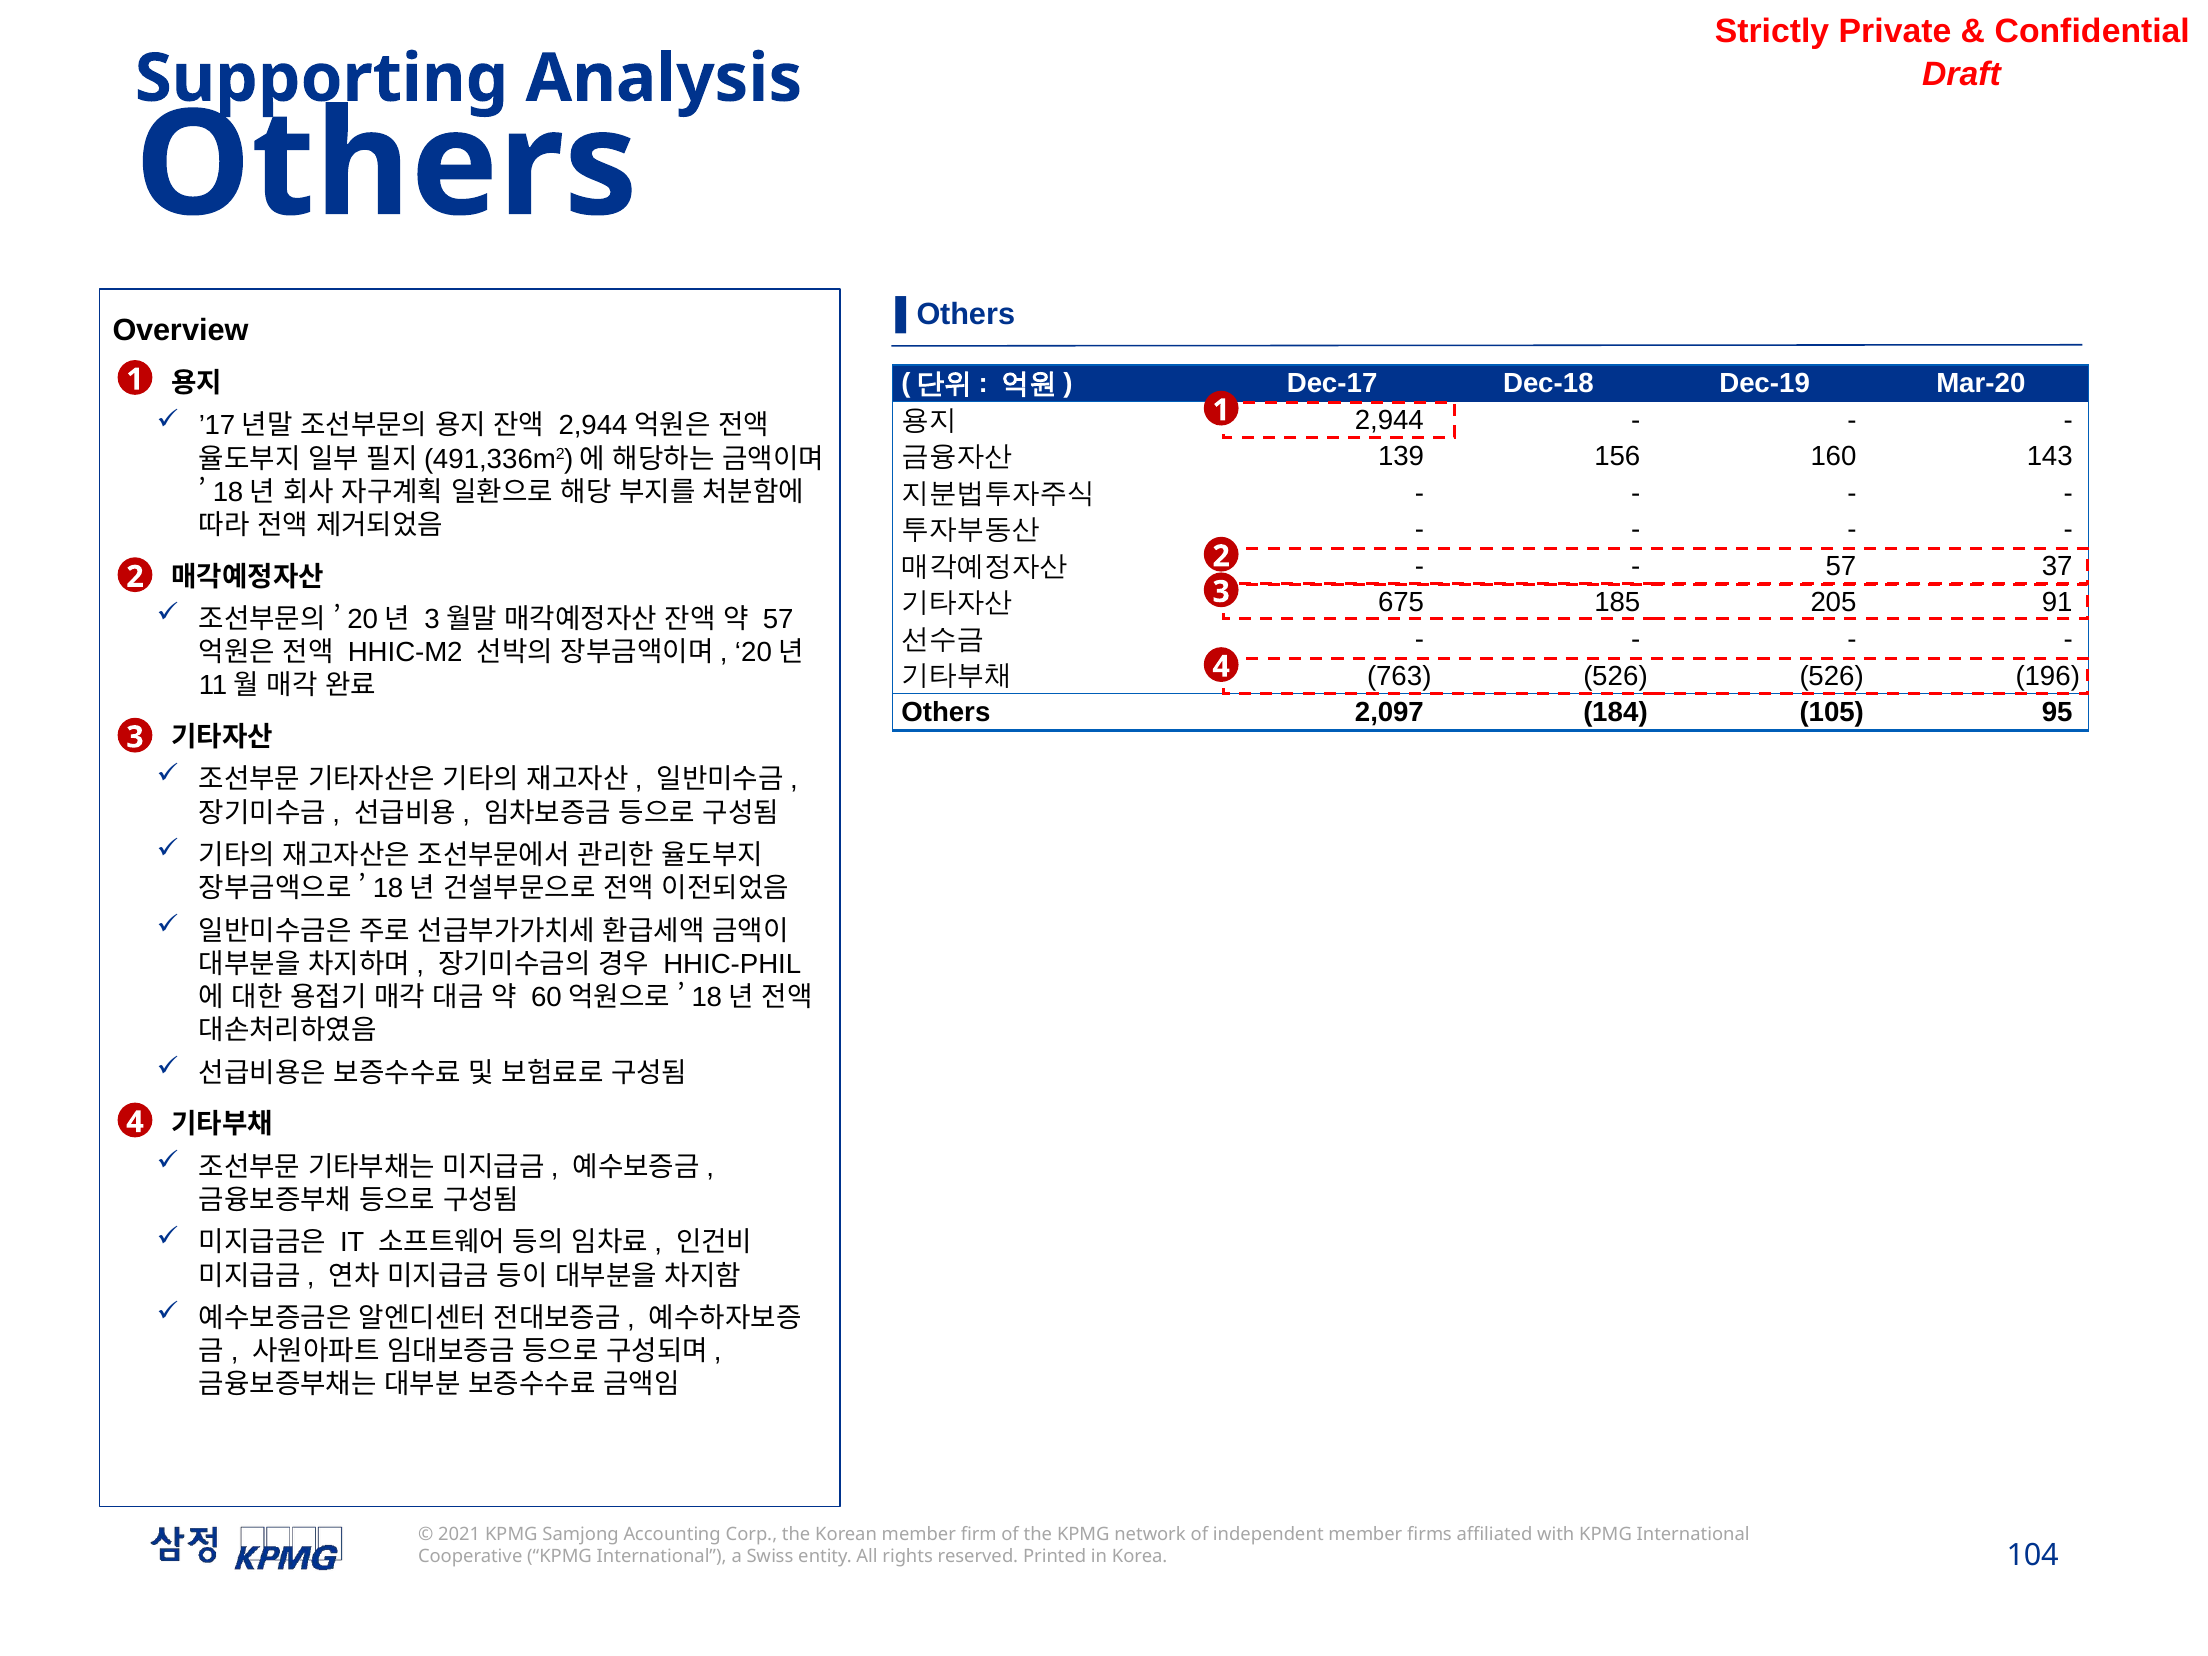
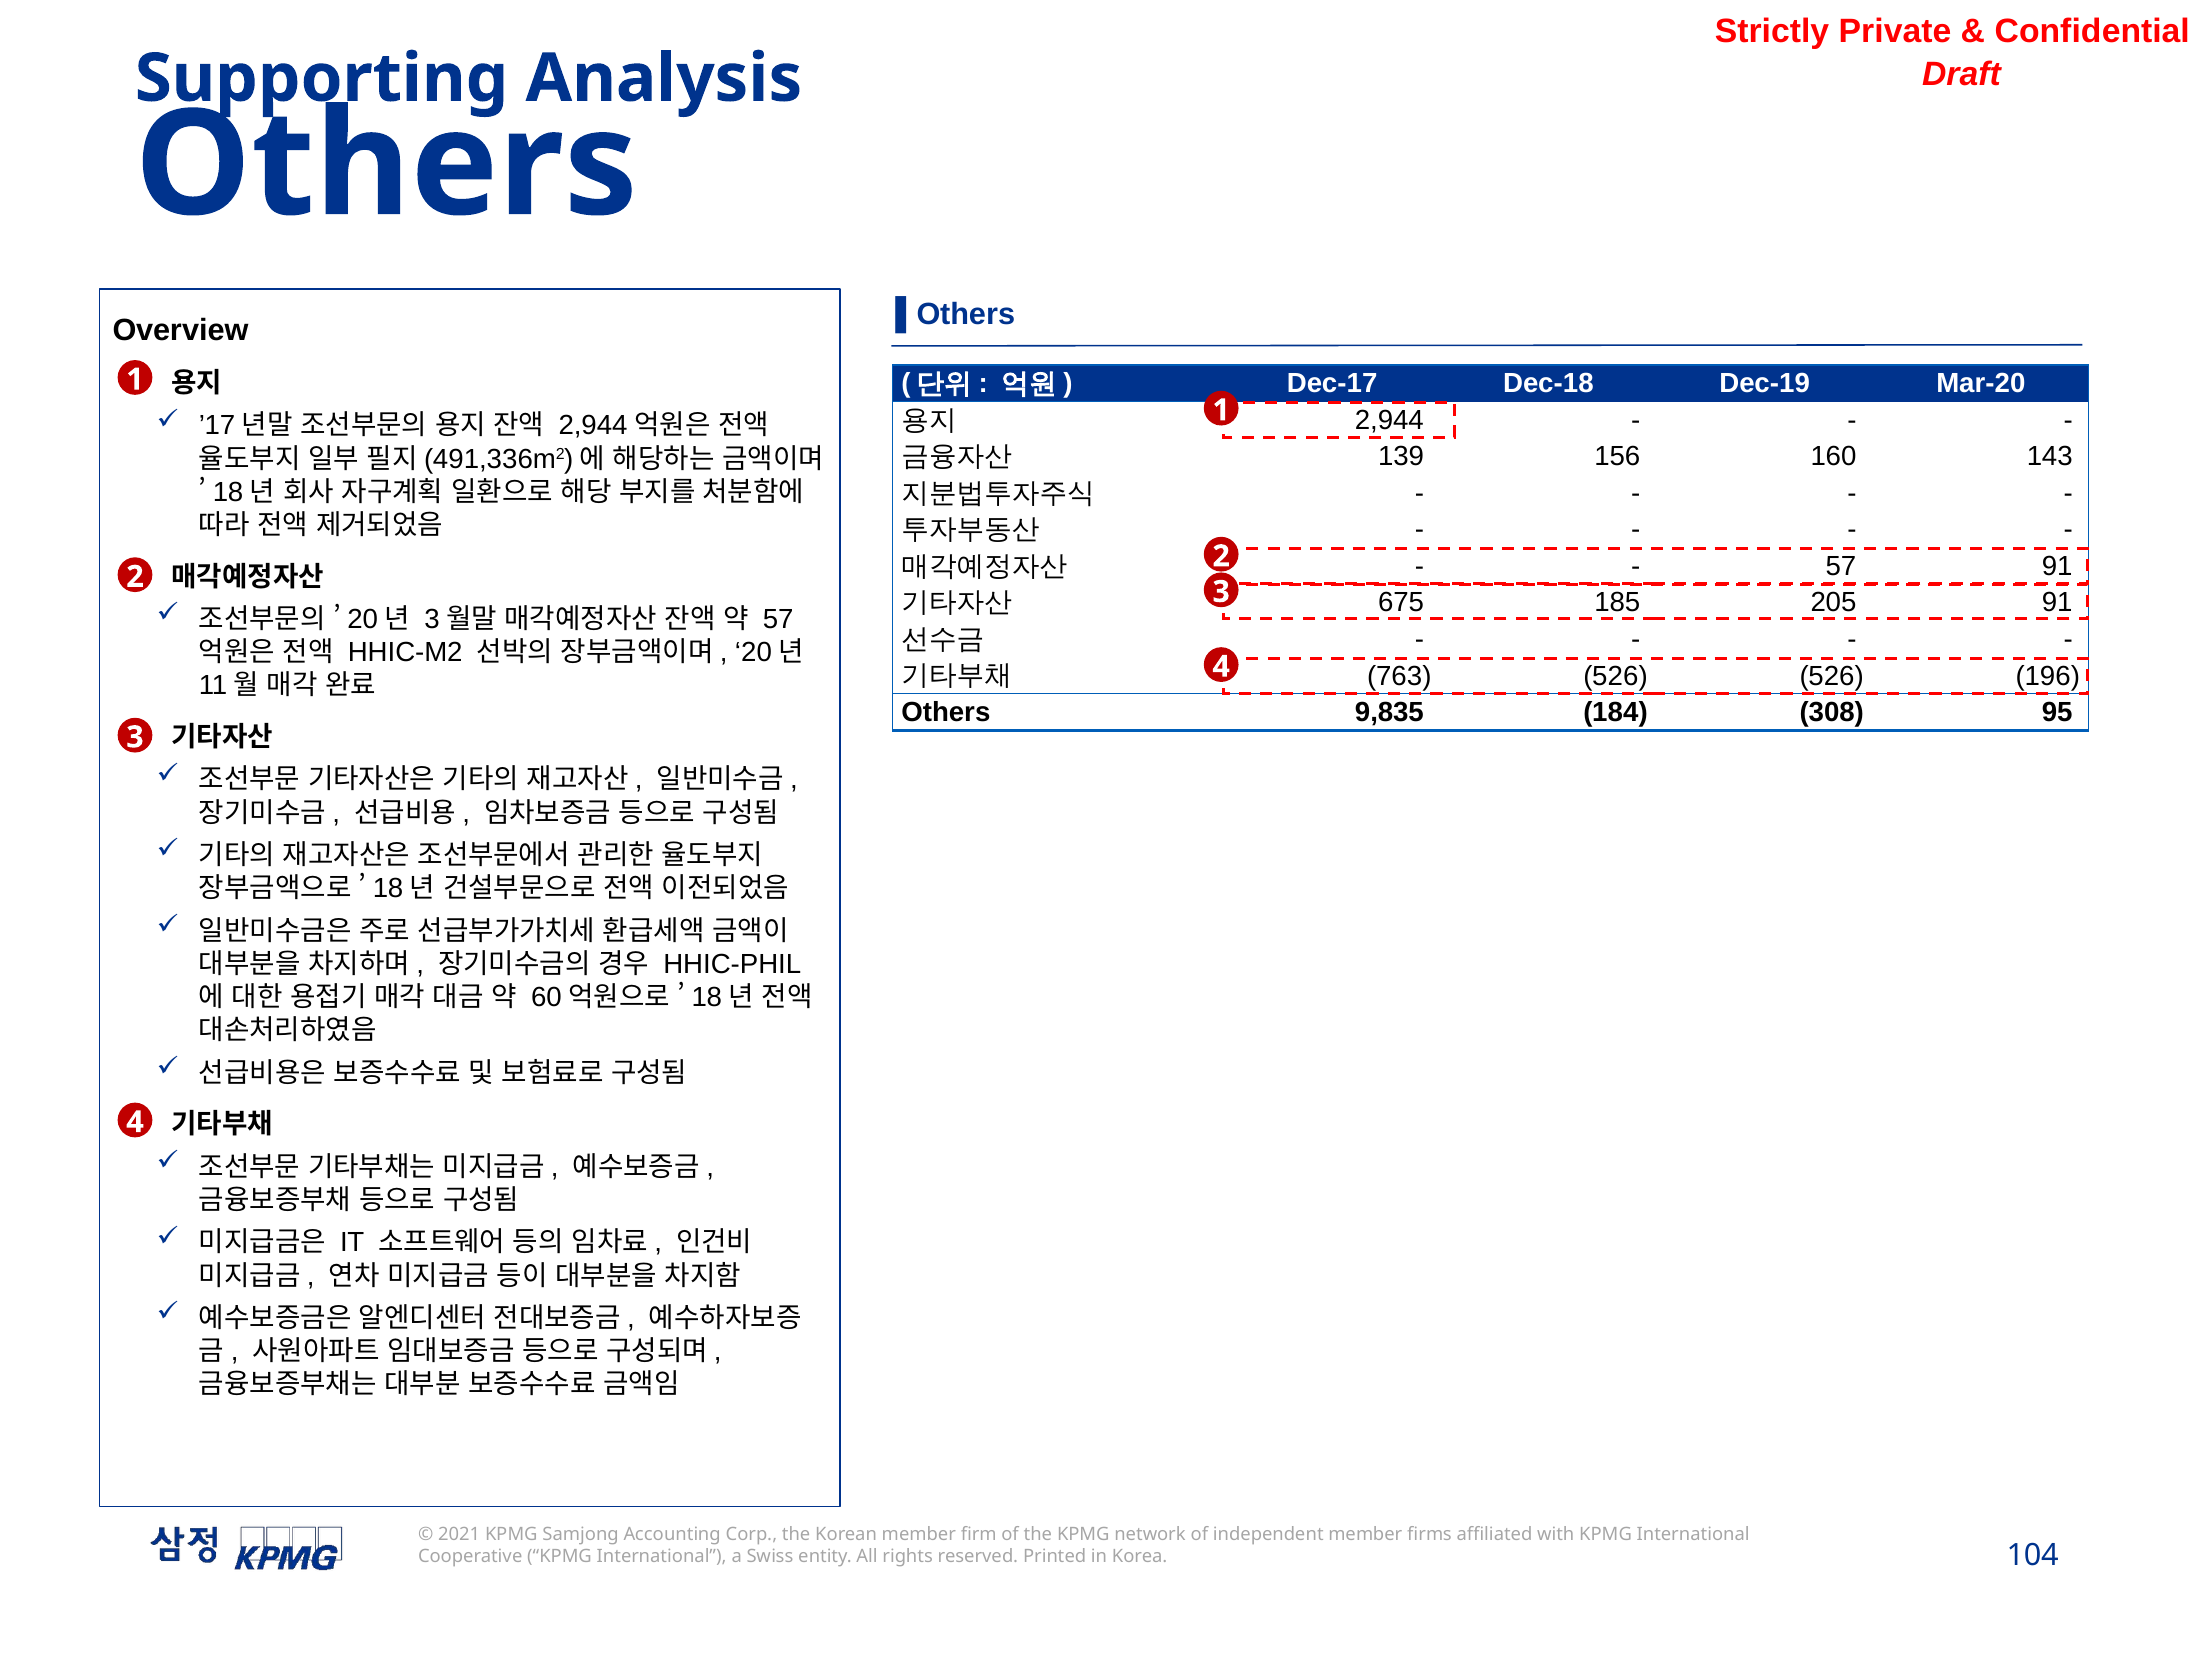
57 37: 37 -> 91 (2057, 566)
2,097: 2,097 -> 9,835 (1389, 712)
105: 105 -> 308 (1832, 712)
